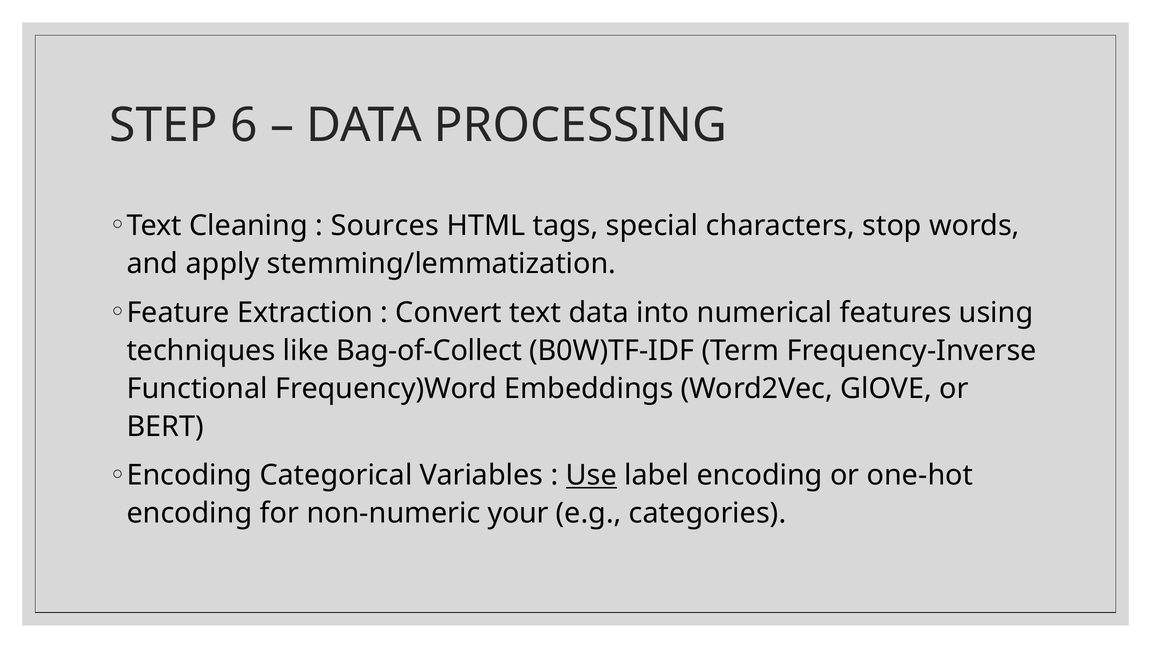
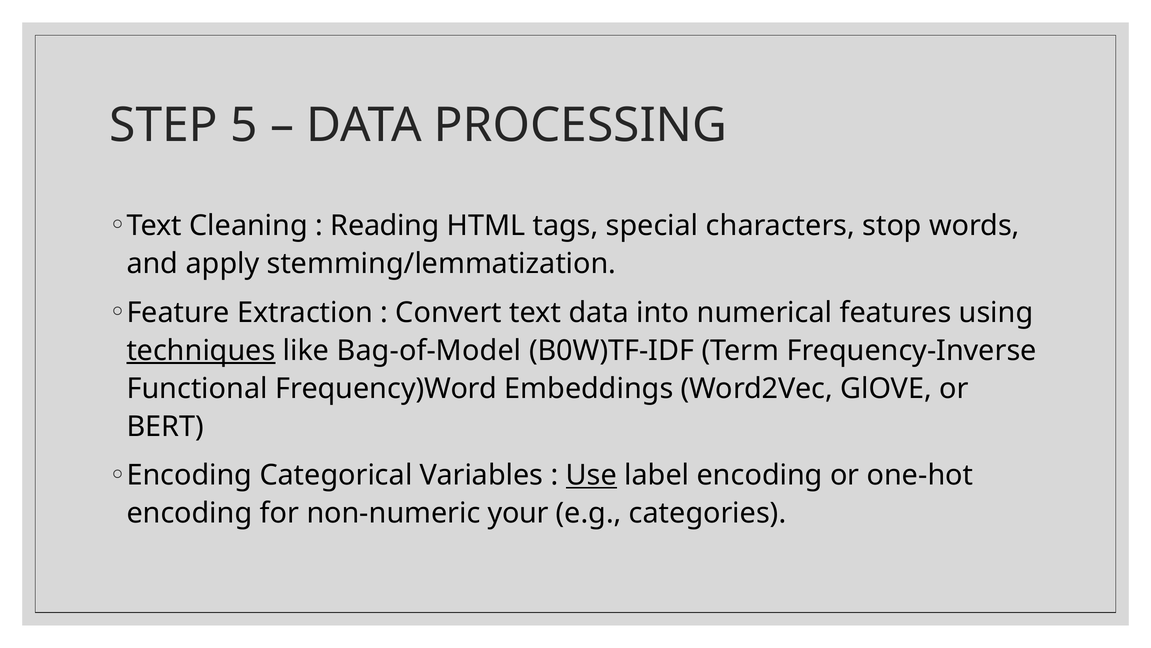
6: 6 -> 5 (244, 125)
Sources: Sources -> Reading (385, 226)
techniques underline: none -> present (201, 350)
Bag-of-Collect: Bag-of-Collect -> Bag-of-Model (429, 350)
